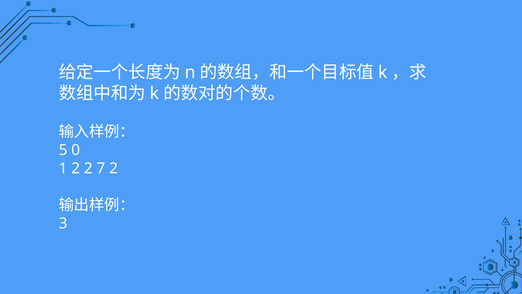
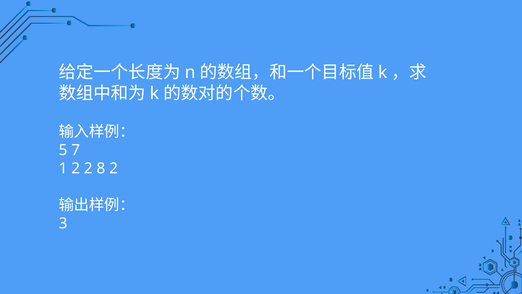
0: 0 -> 7 (76, 150)
7: 7 -> 8 (101, 168)
